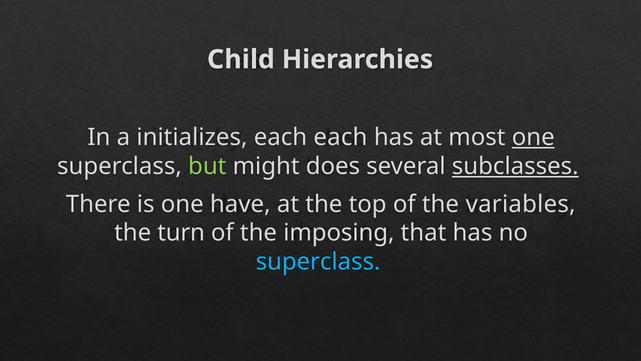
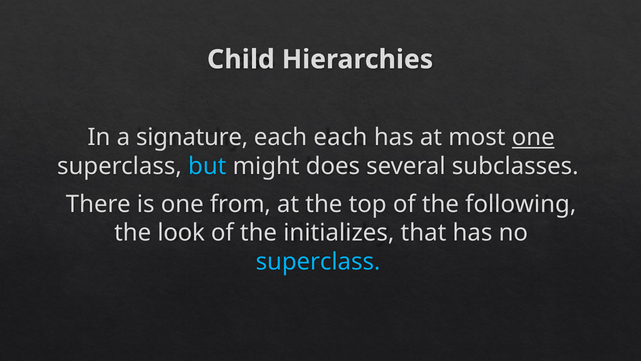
initializes: initializes -> signature (192, 137)
but colour: light green -> light blue (207, 166)
subclasses underline: present -> none (515, 166)
have: have -> from (240, 204)
variables: variables -> following (521, 204)
turn: turn -> look (181, 233)
imposing: imposing -> initializes (339, 233)
